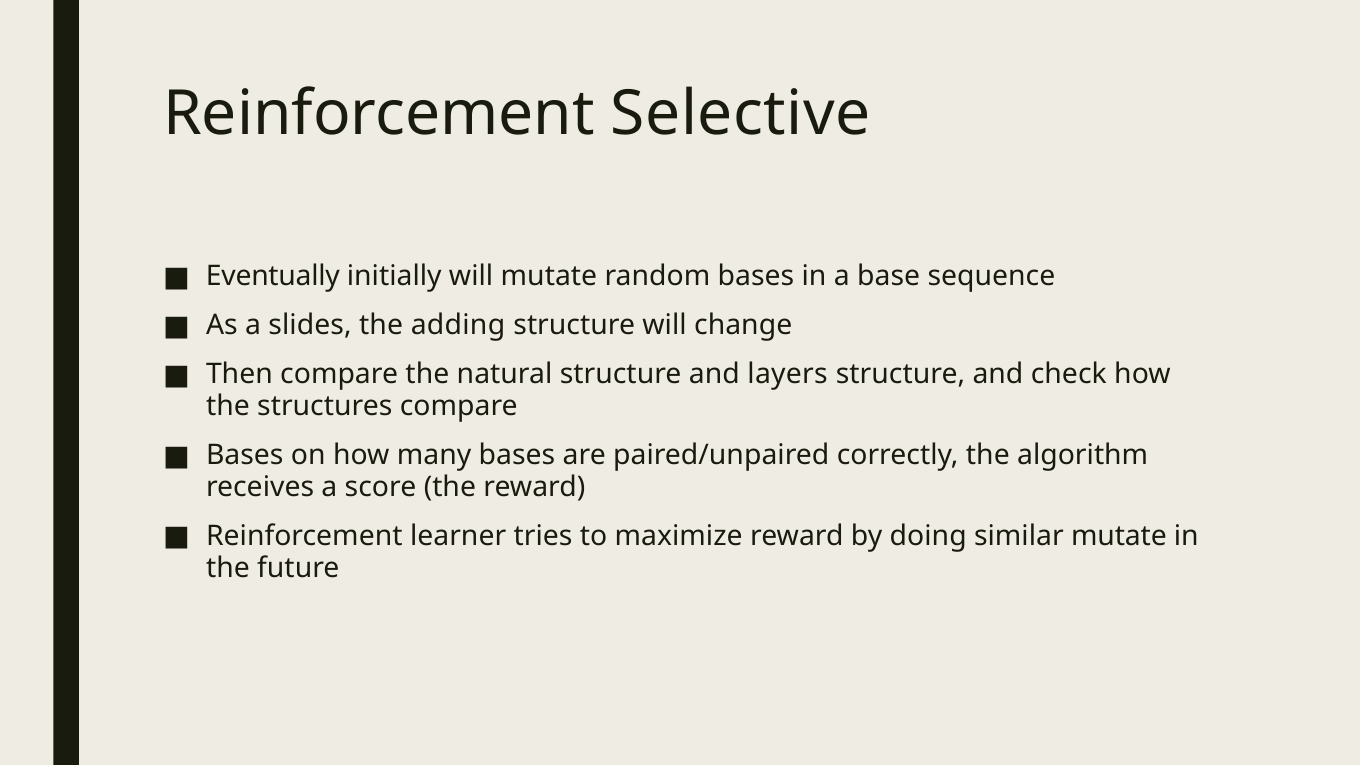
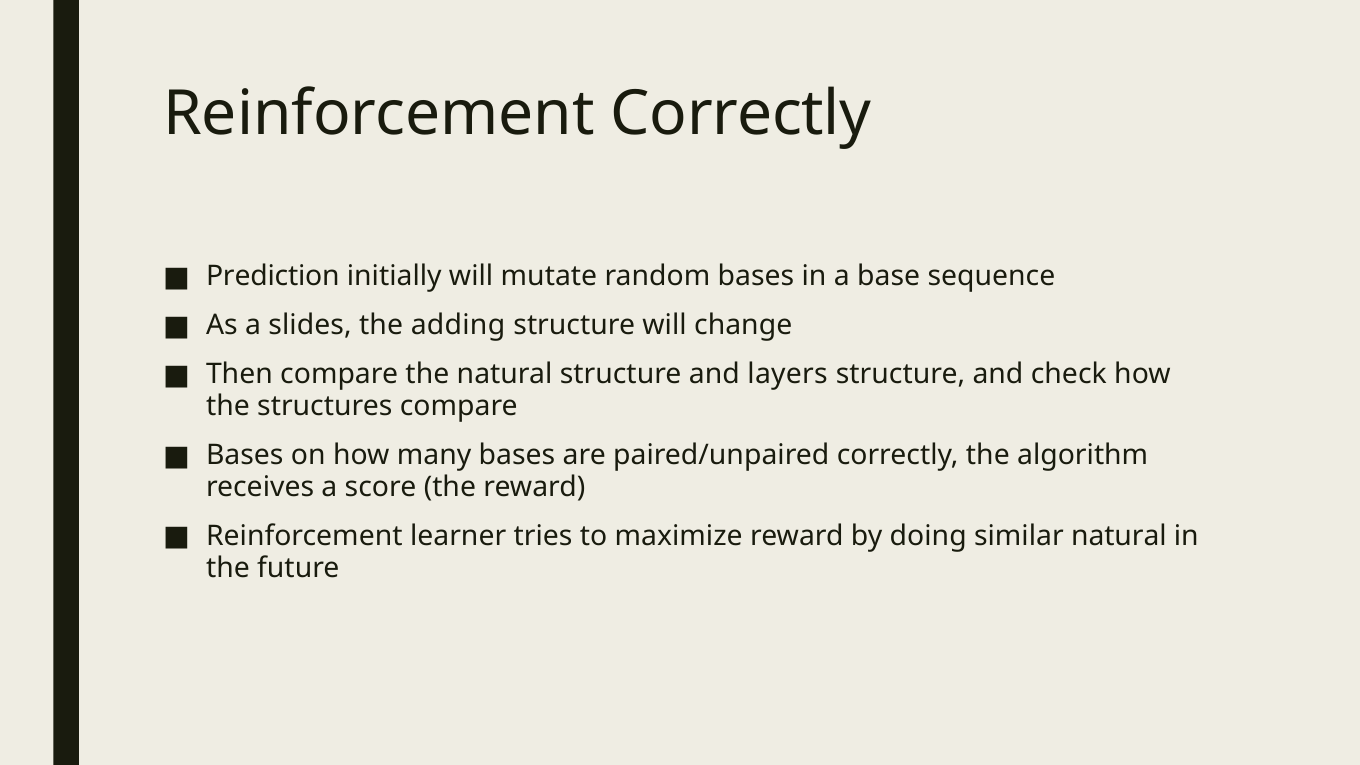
Reinforcement Selective: Selective -> Correctly (741, 114)
Eventually: Eventually -> Prediction (273, 276)
similar mutate: mutate -> natural (1119, 536)
